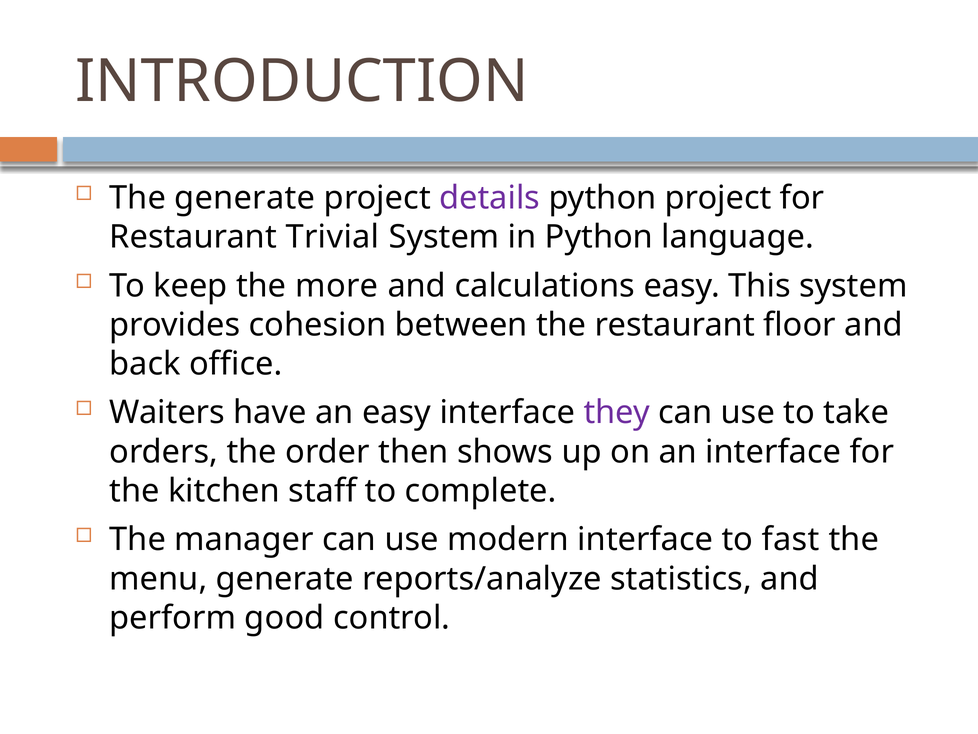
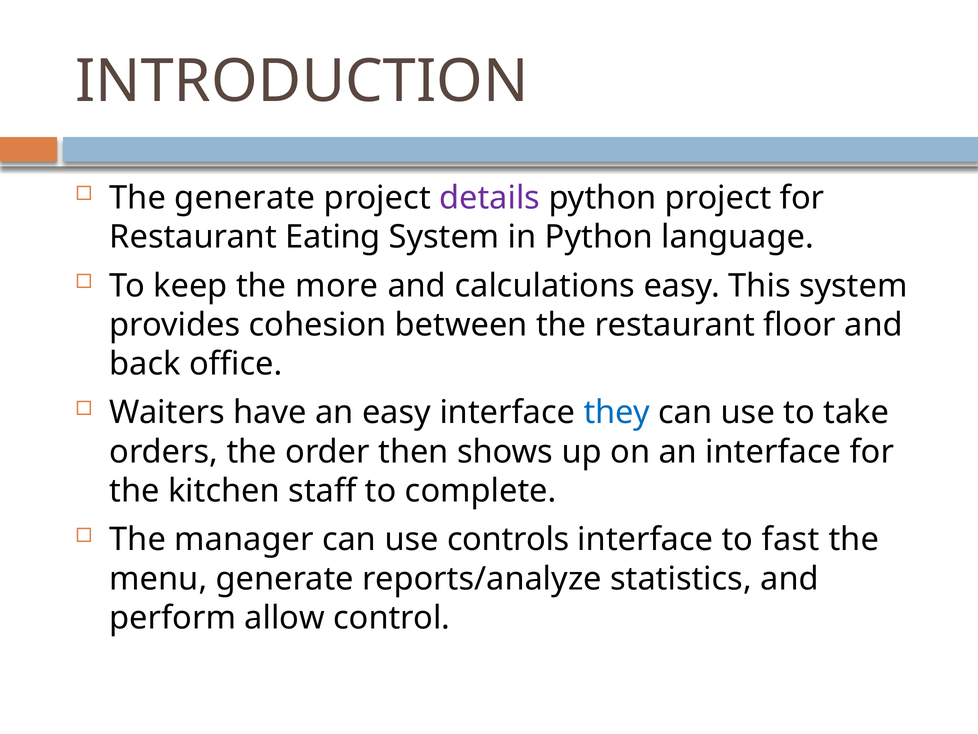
Trivial: Trivial -> Eating (333, 237)
they colour: purple -> blue (617, 412)
modern: modern -> controls (508, 539)
good: good -> allow (285, 618)
